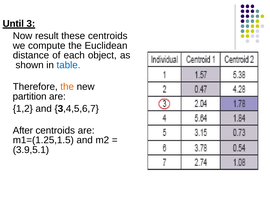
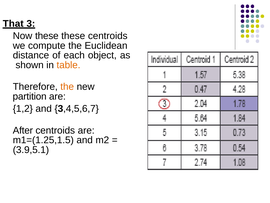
Until: Until -> That (13, 24)
Now result: result -> these (47, 36)
table colour: blue -> orange (69, 65)
